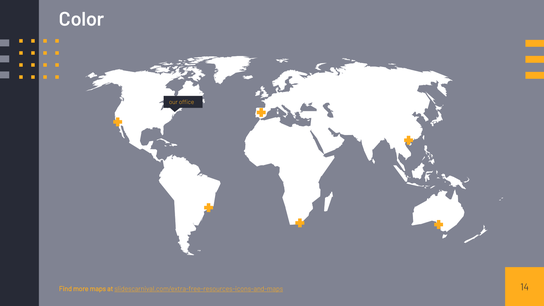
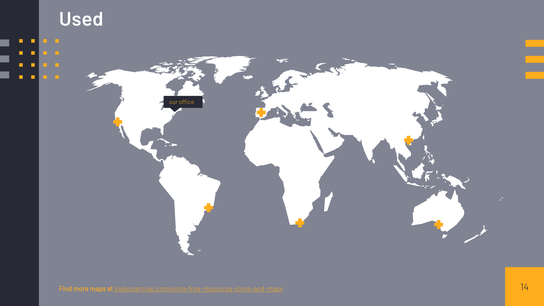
Color: Color -> Used (81, 19)
